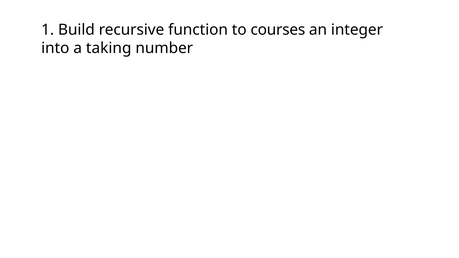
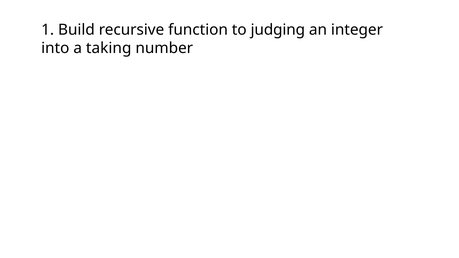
courses: courses -> judging (278, 30)
